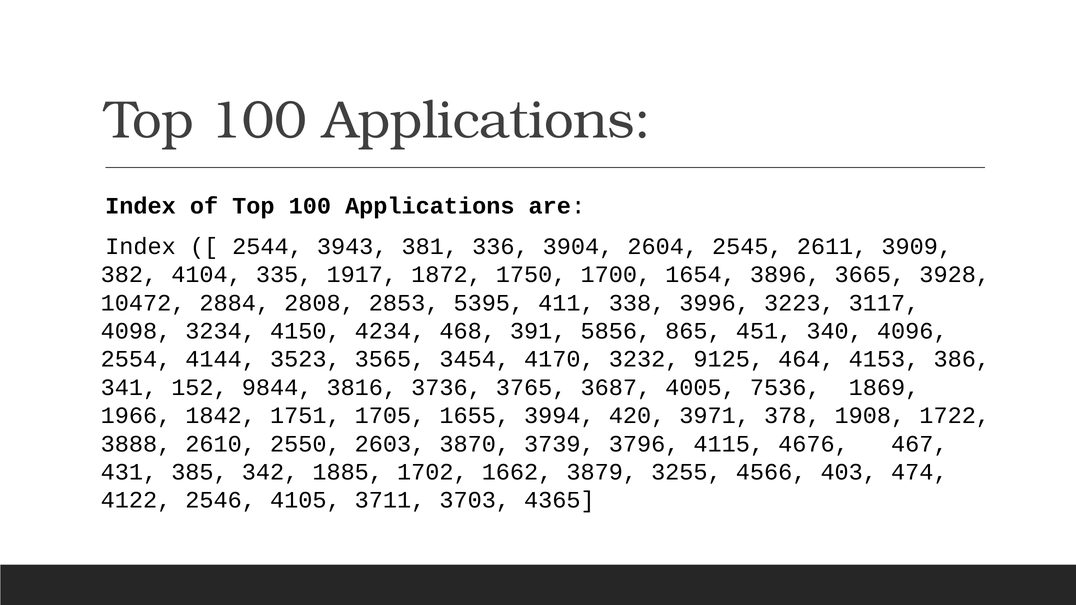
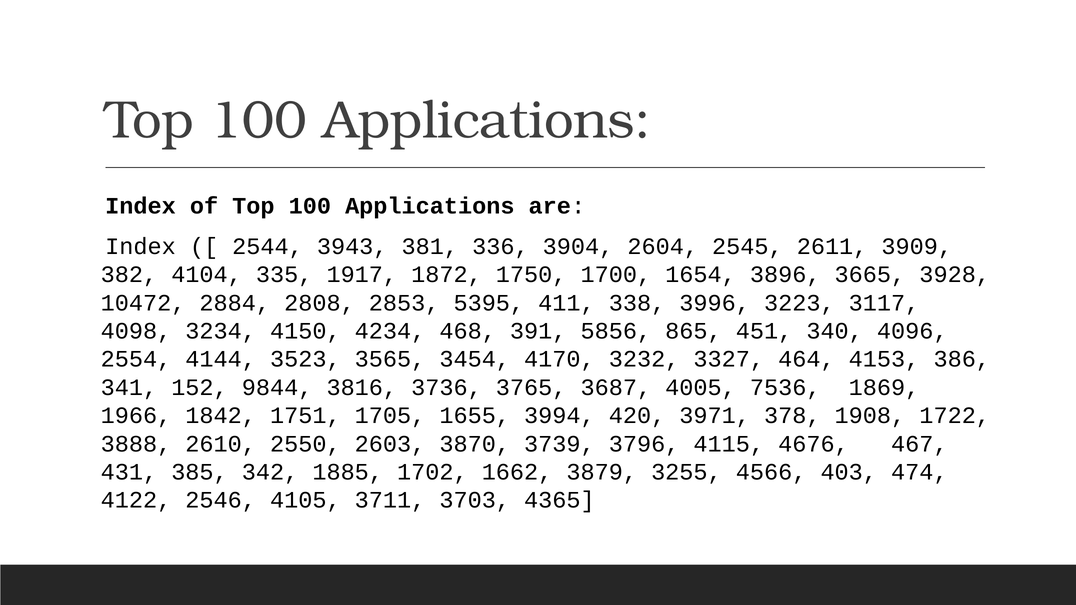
9125: 9125 -> 3327 (729, 359)
